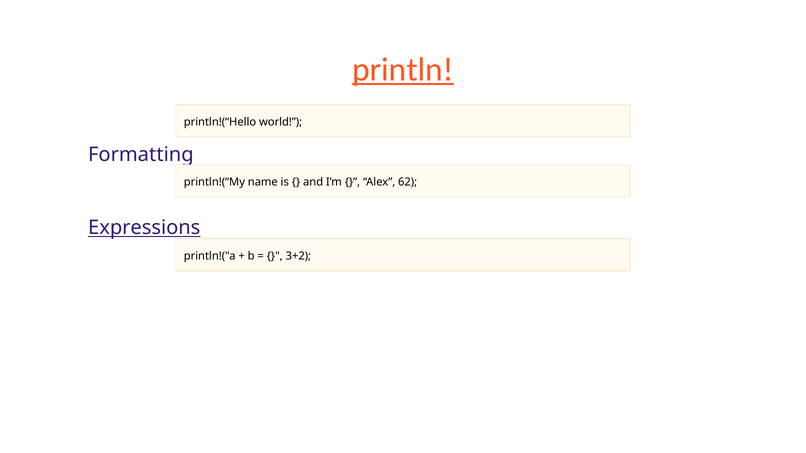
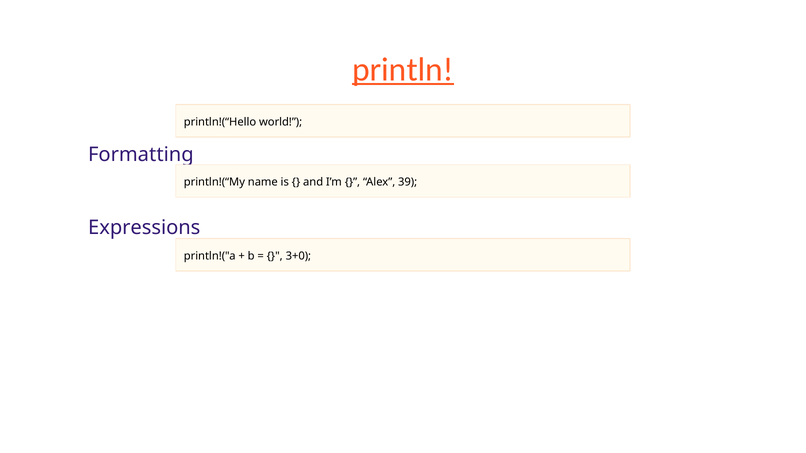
62: 62 -> 39 (408, 182)
Expressions underline: present -> none (144, 228)
3+2: 3+2 -> 3+0 (298, 256)
